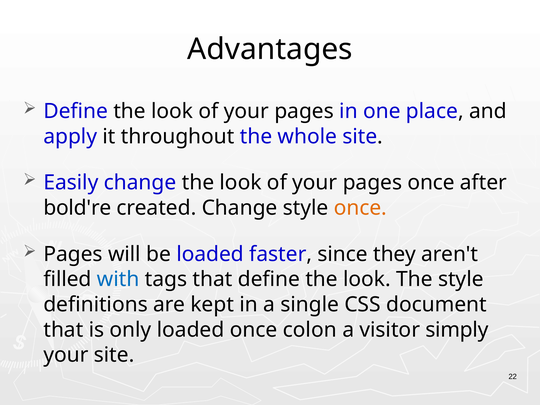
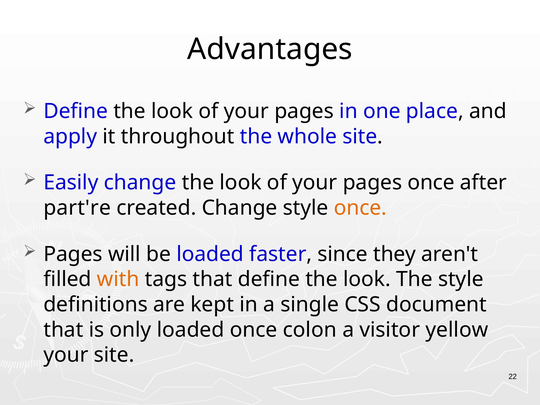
bold're: bold're -> part're (77, 208)
with colour: blue -> orange (118, 279)
simply: simply -> yellow (457, 330)
